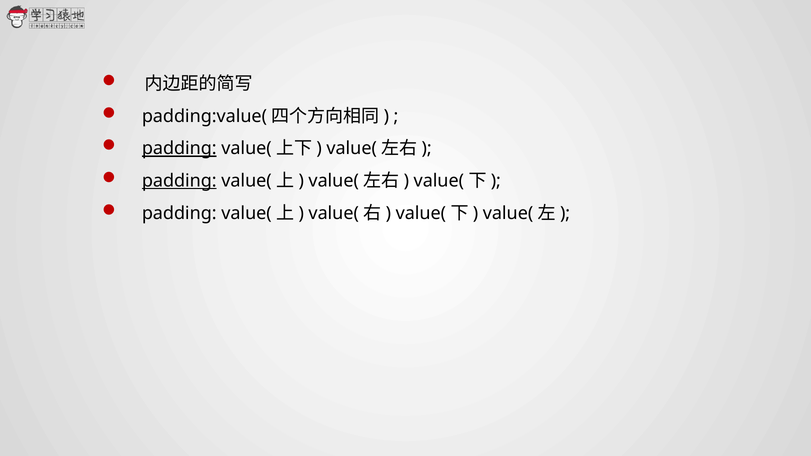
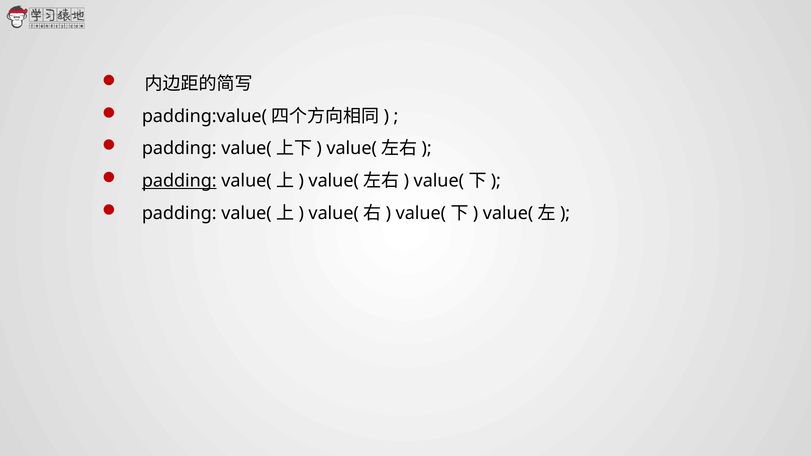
padding underline: present -> none (179, 149)
